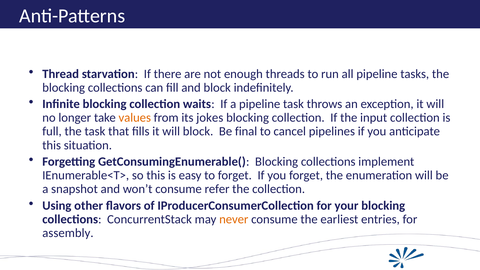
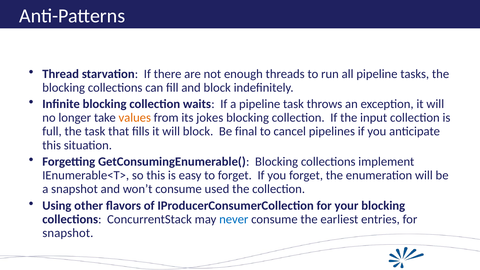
refer: refer -> used (217, 189)
never colour: orange -> blue (234, 219)
assembly: assembly -> snapshot (68, 233)
